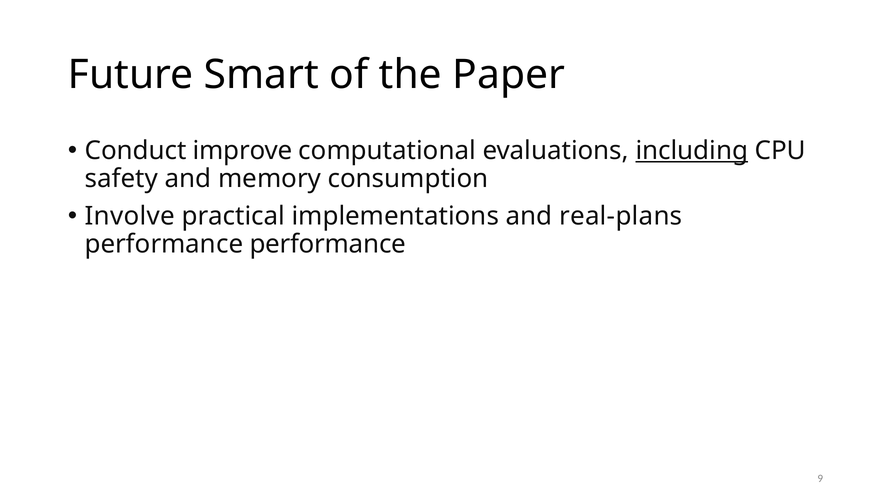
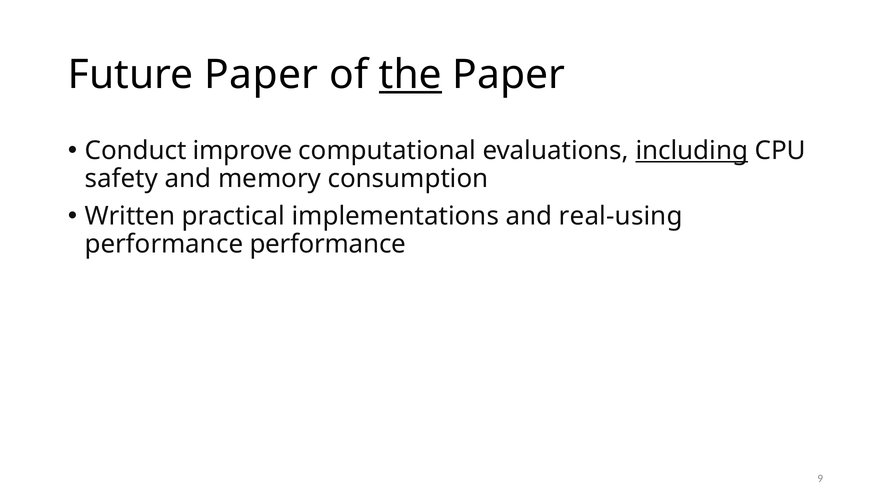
Future Smart: Smart -> Paper (261, 75)
the underline: none -> present (410, 75)
Involve: Involve -> Written (130, 216)
real-plans: real-plans -> real-using (621, 216)
